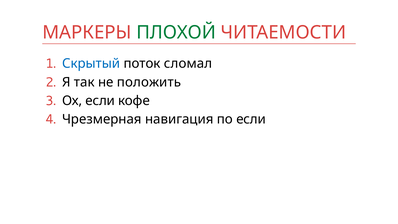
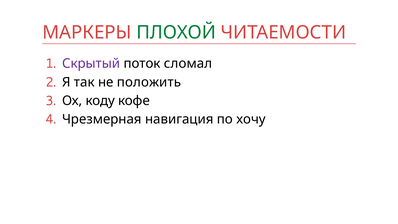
Скрытый colour: blue -> purple (91, 64)
Ох если: если -> коду (100, 101)
по если: если -> хочу (251, 119)
